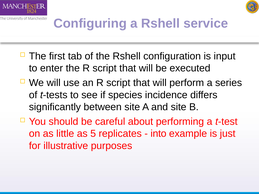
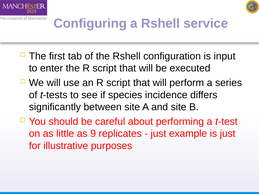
5: 5 -> 9 (93, 134)
into: into -> just (158, 134)
